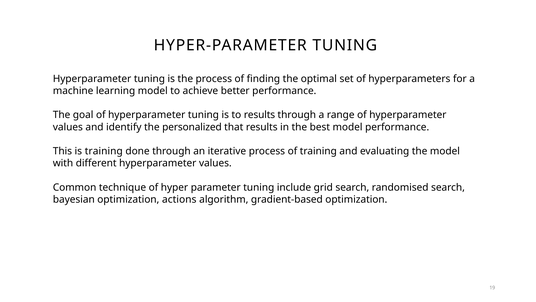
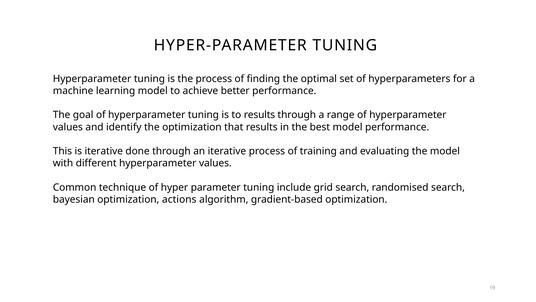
the personalized: personalized -> optimization (192, 127)
is training: training -> iterative (104, 151)
